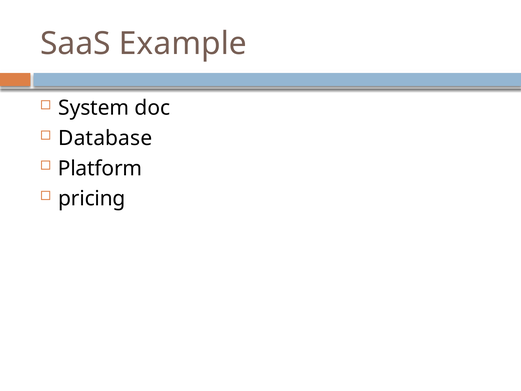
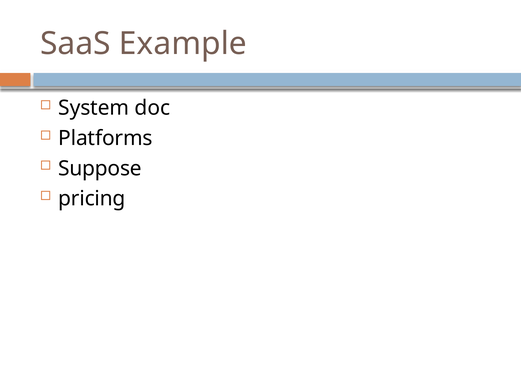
Database: Database -> Platforms (105, 138)
Platform: Platform -> Suppose (100, 168)
